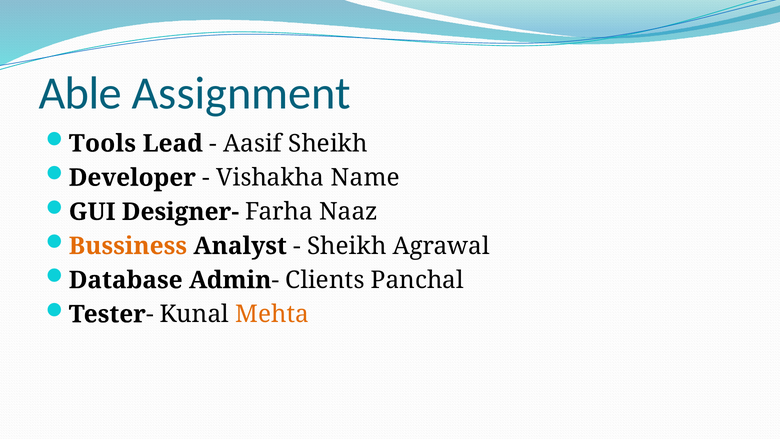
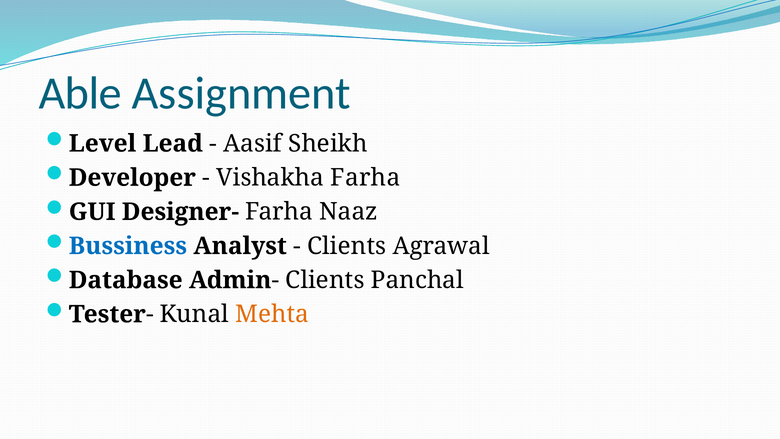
Tools: Tools -> Level (103, 144)
Vishakha Name: Name -> Farha (365, 178)
Bussiness colour: orange -> blue (128, 246)
Sheikh: Sheikh -> Clients (347, 246)
